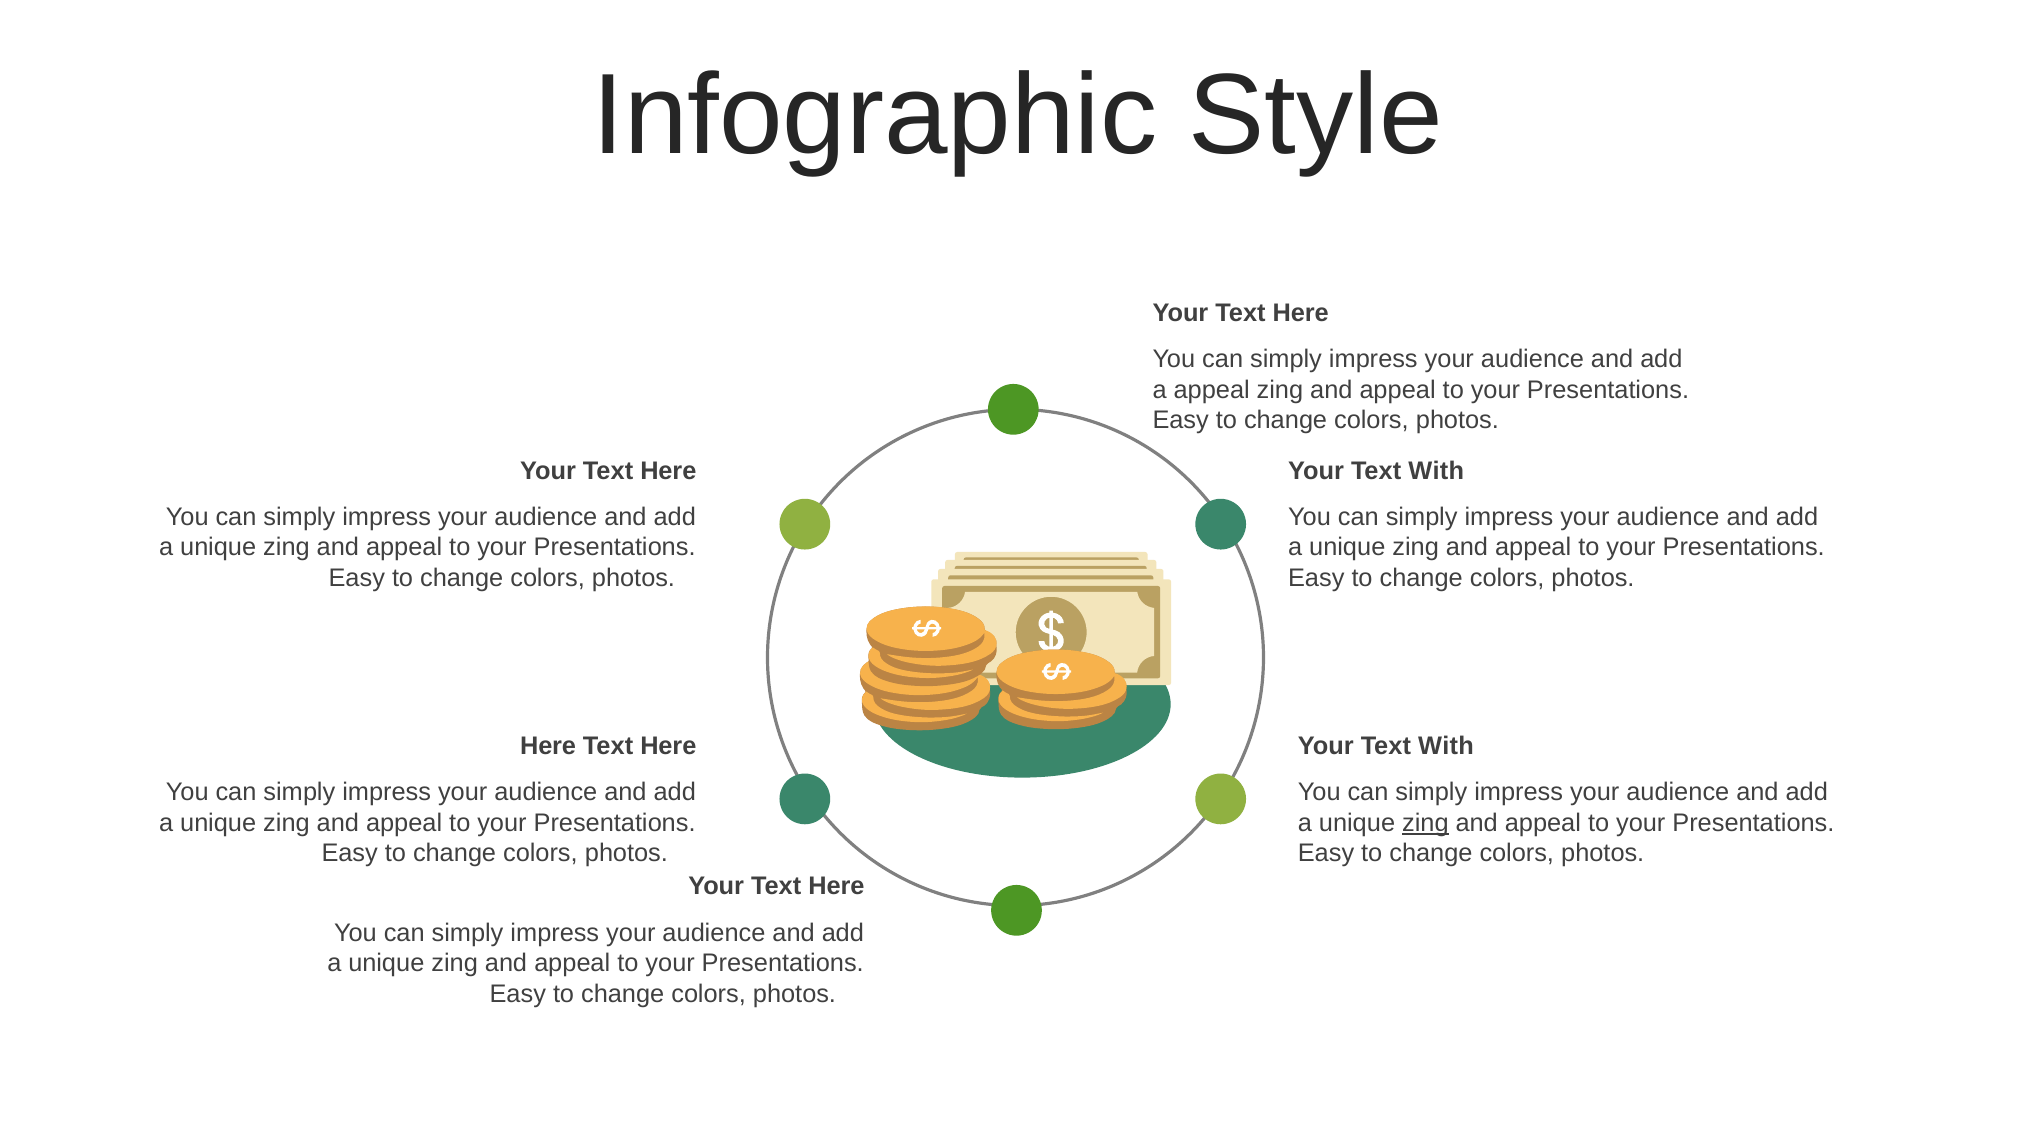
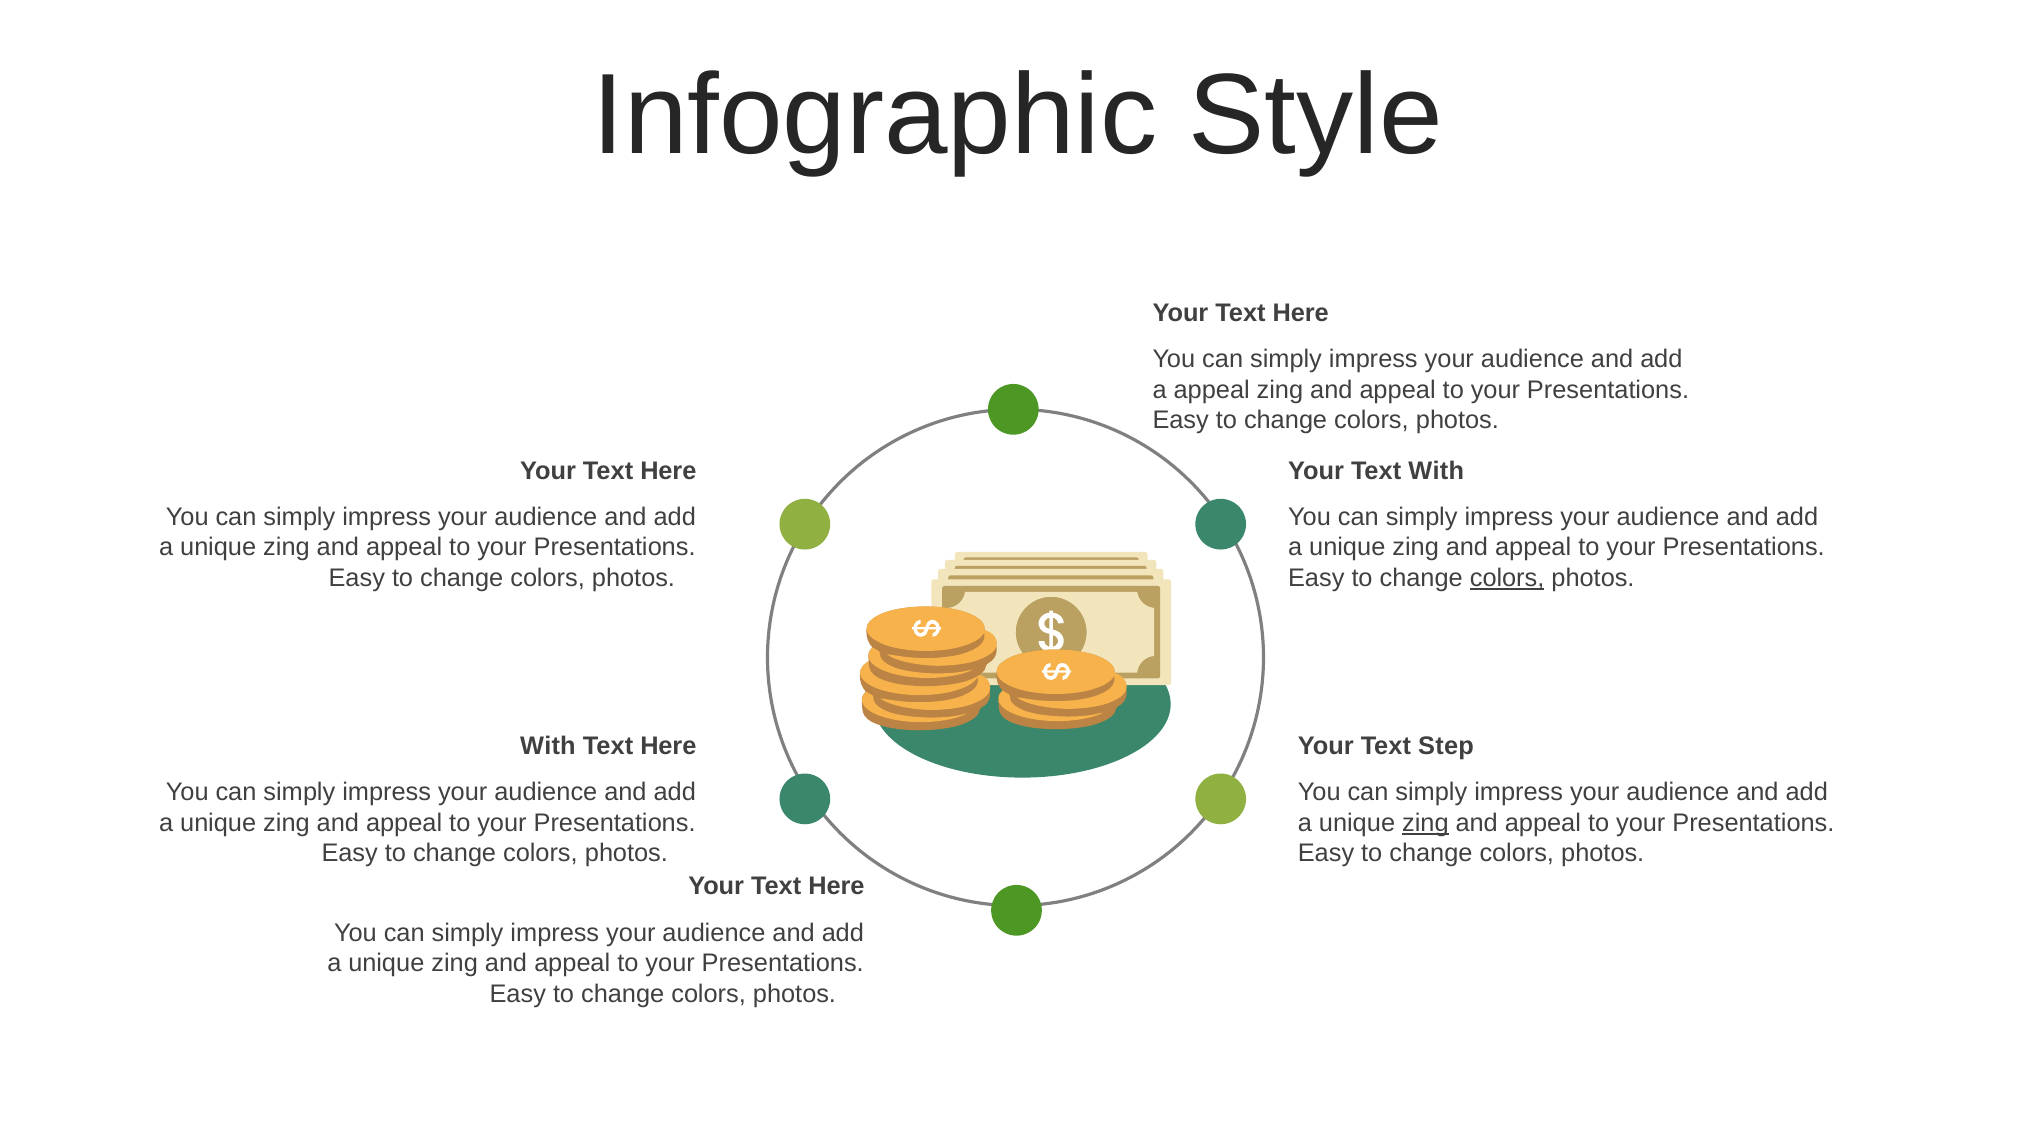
colors underline: none -> present (1507, 578)
Here: Here -> With (548, 746)
With: With -> Step (1446, 746)
